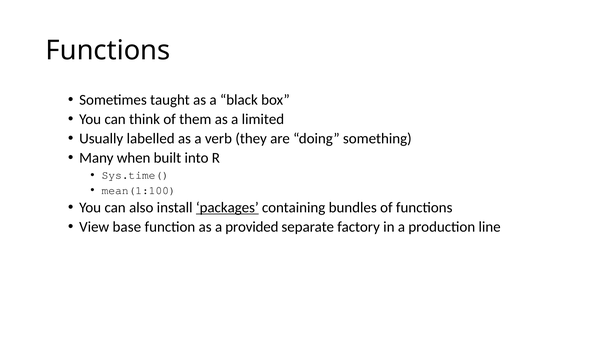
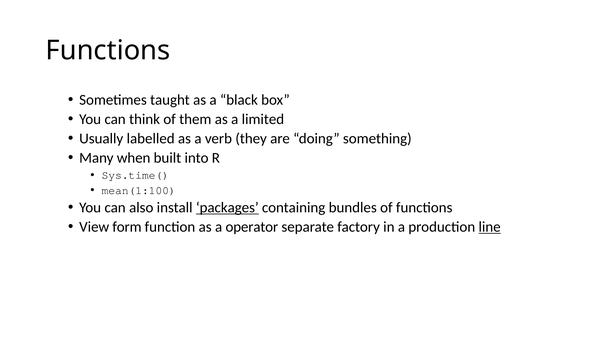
base: base -> form (127, 226)
provided: provided -> operator (252, 226)
line underline: none -> present (490, 226)
